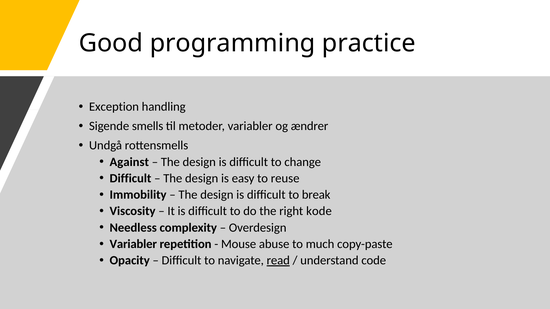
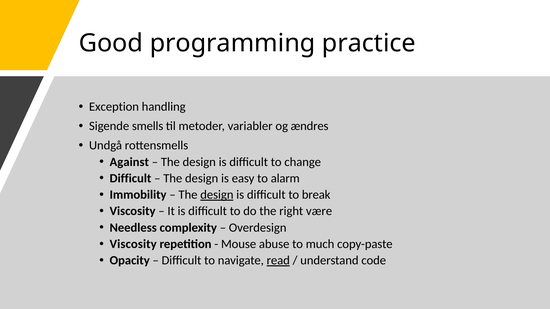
ændrer: ændrer -> ændres (310, 126)
reuse: reuse -> alarm (285, 179)
design underline: none -> present (217, 195)
kode: kode -> være (319, 211)
Variabler: Variabler -> Viscosity (133, 244)
